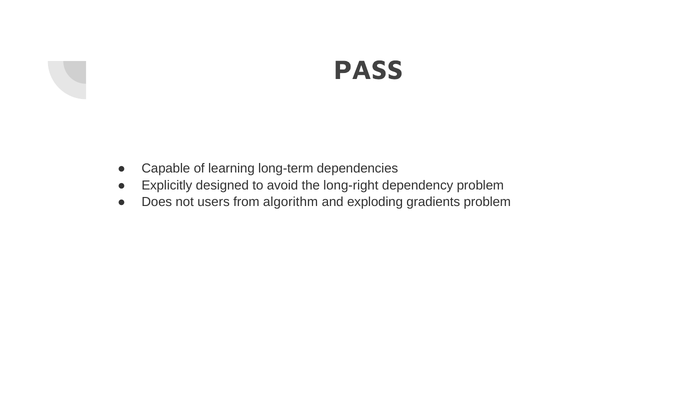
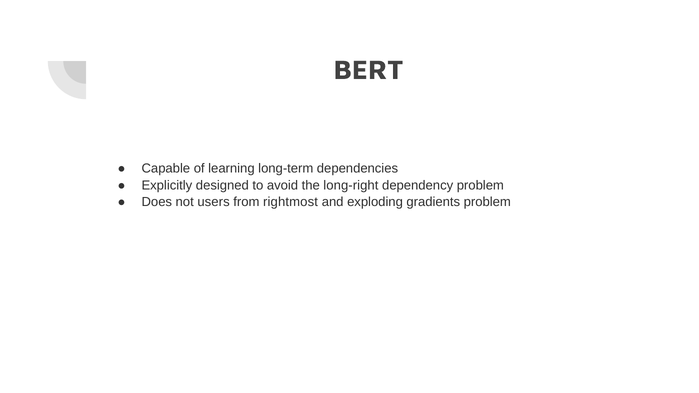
PASS: PASS -> BERT (368, 70)
algorithm: algorithm -> rightmost (291, 202)
